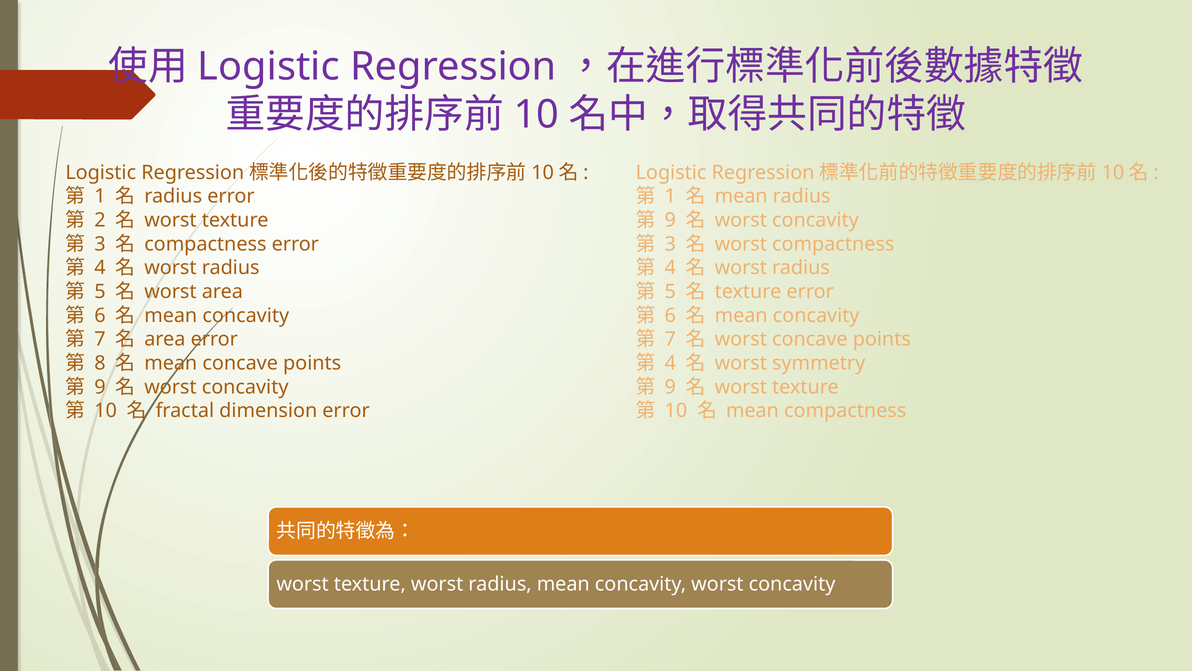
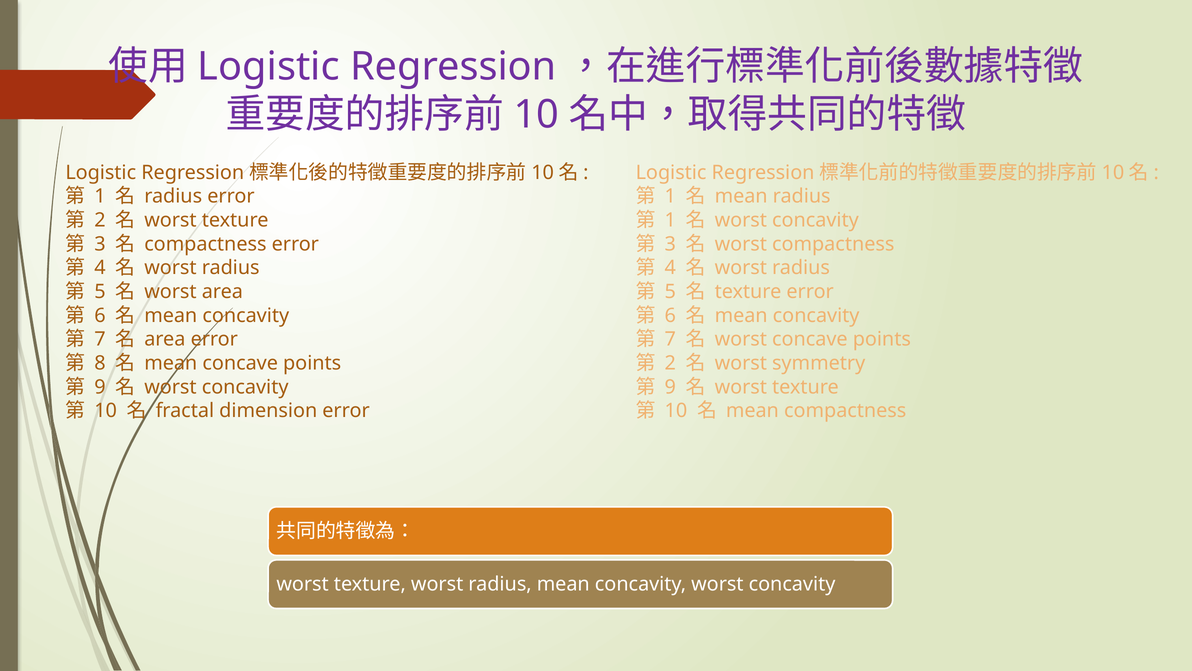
9: 9 -> 1 (670, 220)
4: 4 -> 2 (670, 363)
